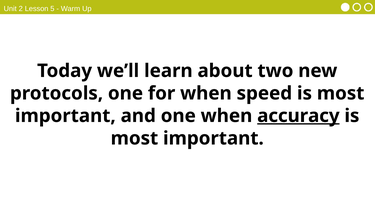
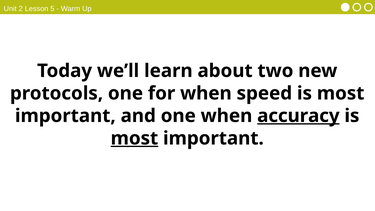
most underline: none -> present (134, 138)
